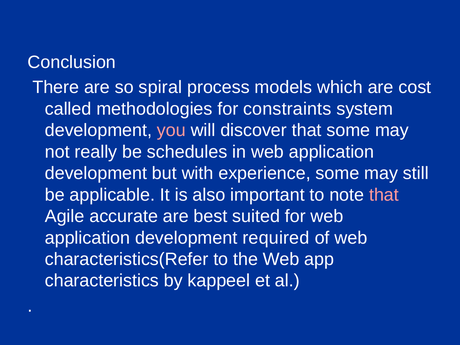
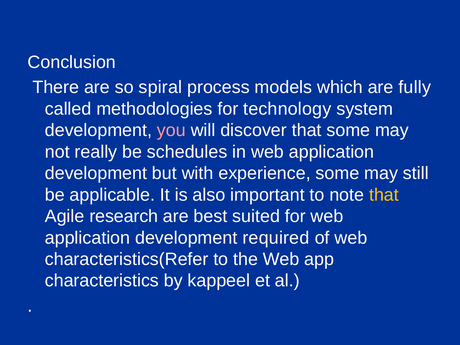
cost: cost -> fully (415, 87)
constraints: constraints -> technology (287, 109)
that colour: pink -> yellow (384, 195)
accurate: accurate -> research (124, 216)
